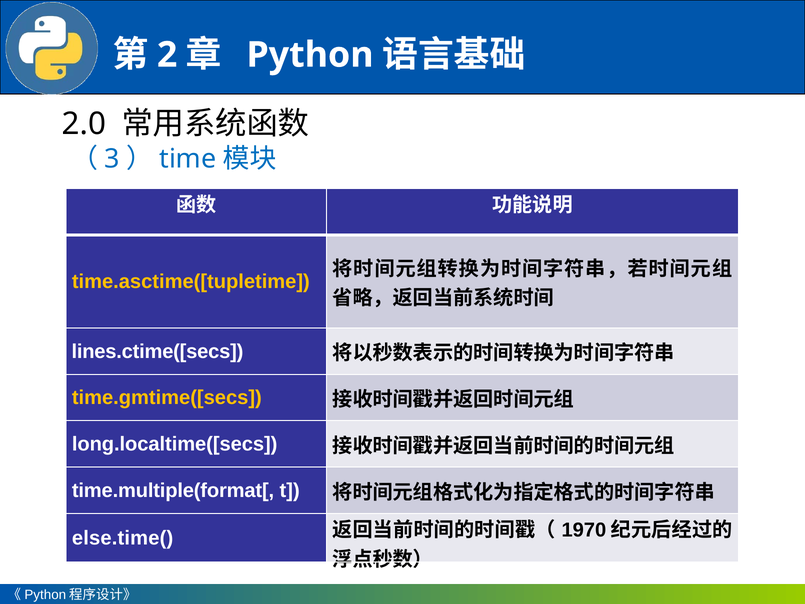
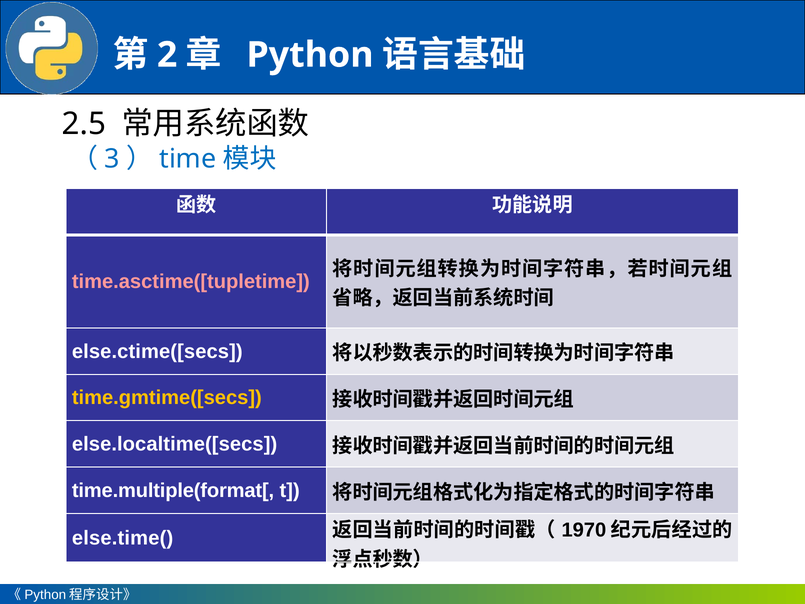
2.0: 2.0 -> 2.5 (84, 124)
time.asctime([tupletime colour: yellow -> pink (191, 282)
lines.ctime([secs: lines.ctime([secs -> else.ctime([secs (157, 351)
long.localtime([secs: long.localtime([secs -> else.localtime([secs (175, 444)
